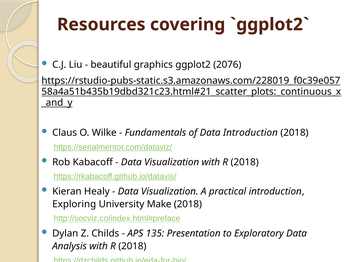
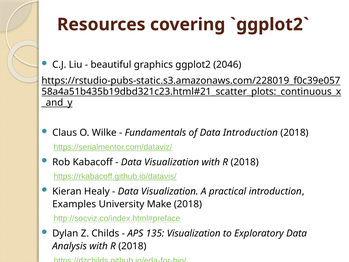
2076: 2076 -> 2046 (227, 65)
Exploring: Exploring -> Examples (74, 204)
135 Presentation: Presentation -> Visualization (194, 233)
